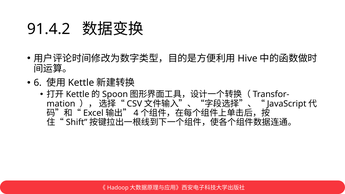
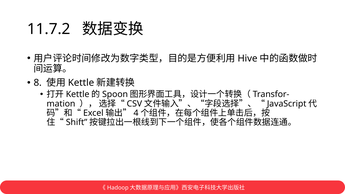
91.4.2: 91.4.2 -> 11.7.2 (49, 29)
6: 6 -> 8 (38, 83)
